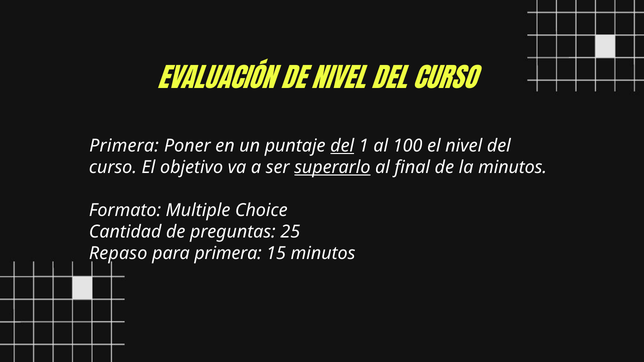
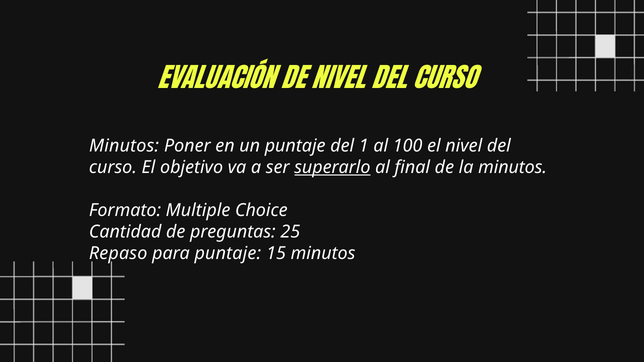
Primera: Primera -> Minutos (124, 146)
del underline: present -> none (342, 146)
para primera: primera -> puntaje (228, 253)
